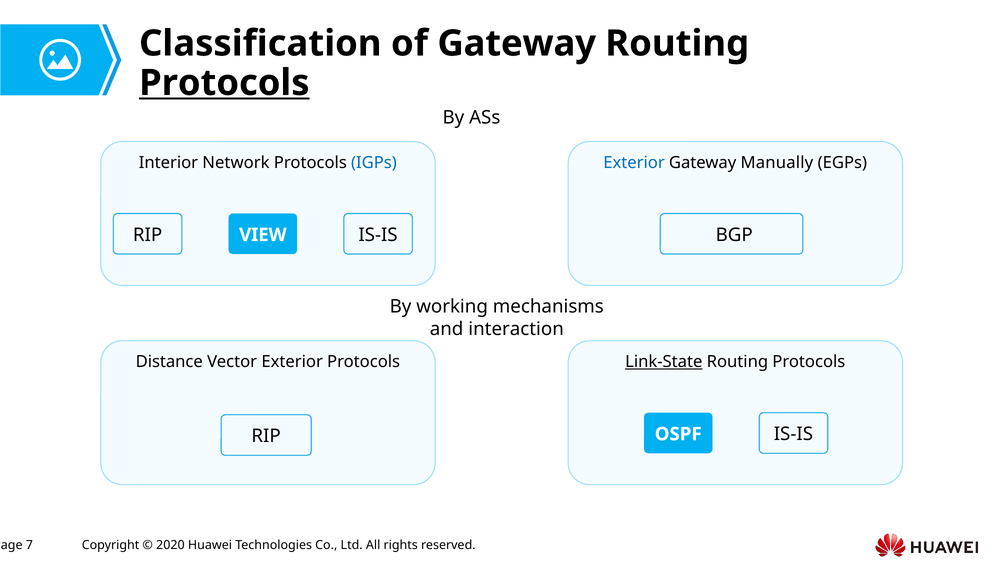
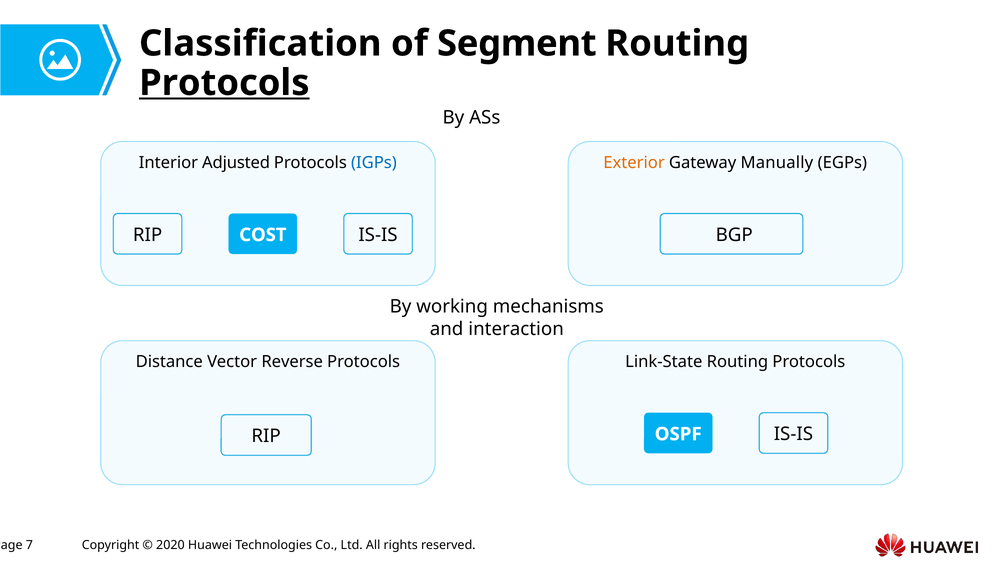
of Gateway: Gateway -> Segment (517, 43)
Network: Network -> Adjusted (236, 163)
Exterior colour: blue -> orange (634, 163)
VIEW: VIEW -> COST (263, 235)
Vector Exterior: Exterior -> Reverse (292, 362)
Link-State underline: present -> none (664, 362)
